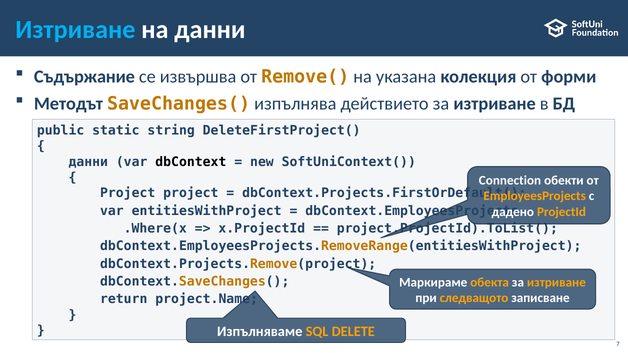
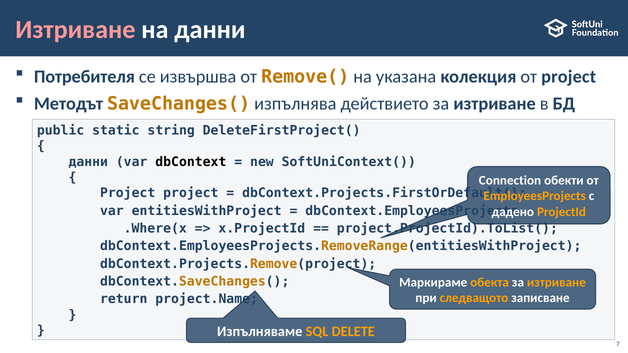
Изтриване colour: light blue -> pink (75, 30)
Съдържание: Съдържание -> Потребителя (84, 77)
от форми: форми -> project (569, 77)
